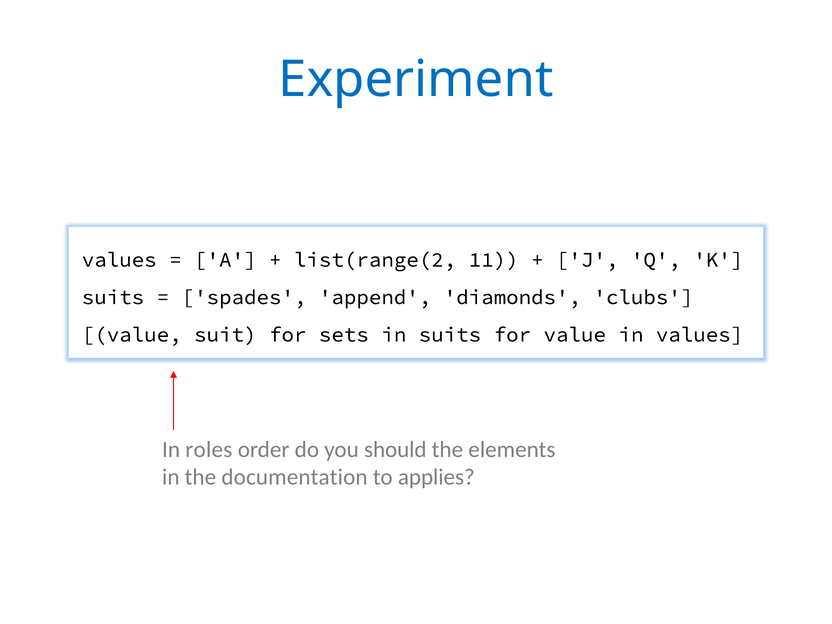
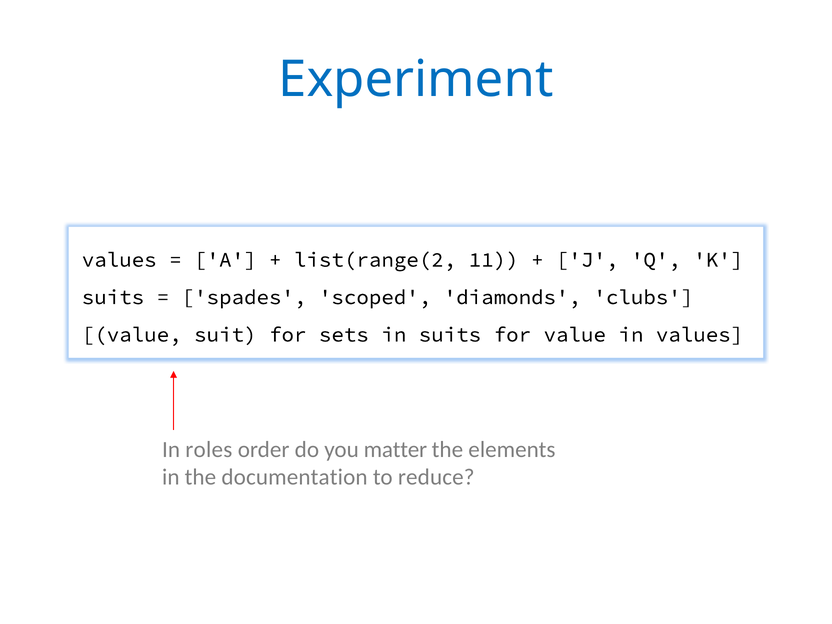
append: append -> scoped (375, 297)
should: should -> matter (395, 449)
applies: applies -> reduce (436, 477)
